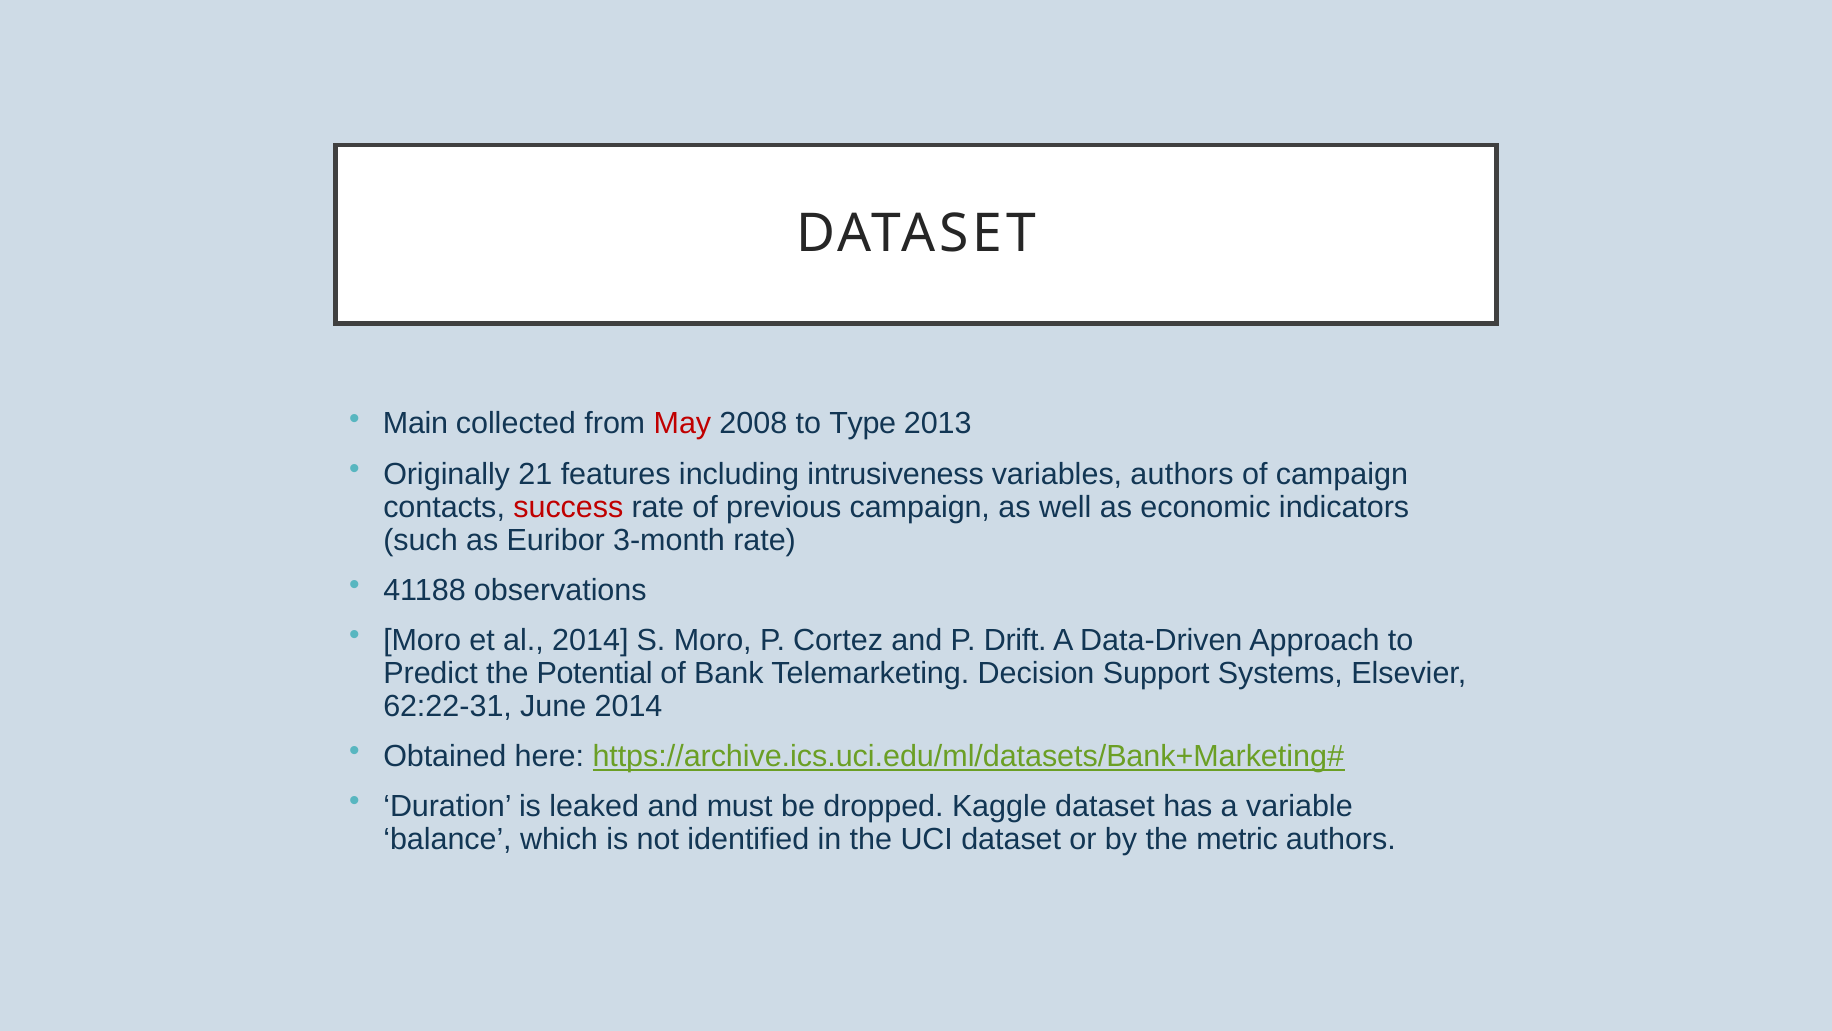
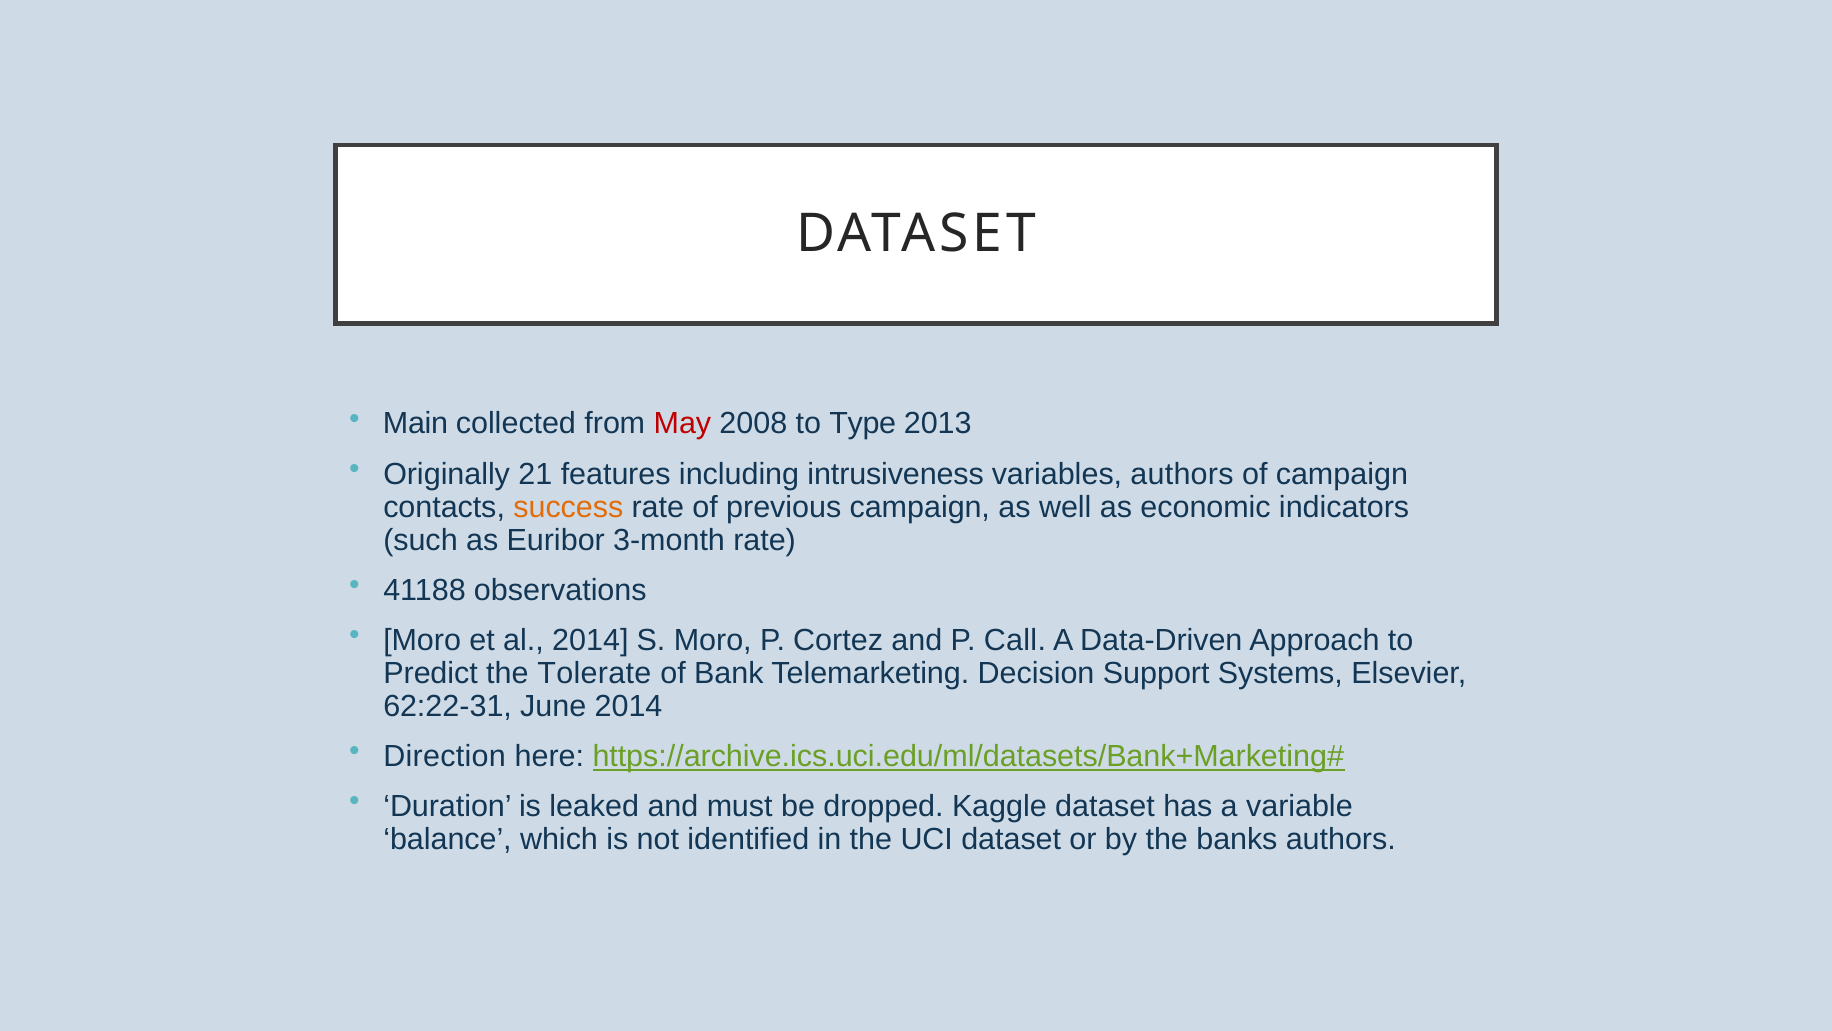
success colour: red -> orange (568, 507)
Drift: Drift -> Call (1015, 640)
Potential: Potential -> Tolerate (594, 673)
Obtained: Obtained -> Direction (445, 756)
metric: metric -> banks (1237, 839)
